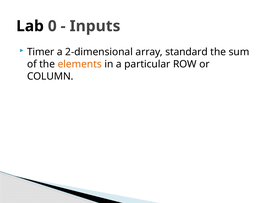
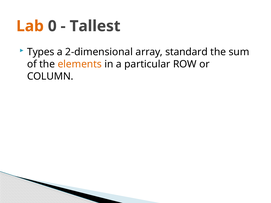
Lab colour: black -> orange (30, 26)
Inputs: Inputs -> Tallest (95, 26)
Timer: Timer -> Types (41, 52)
